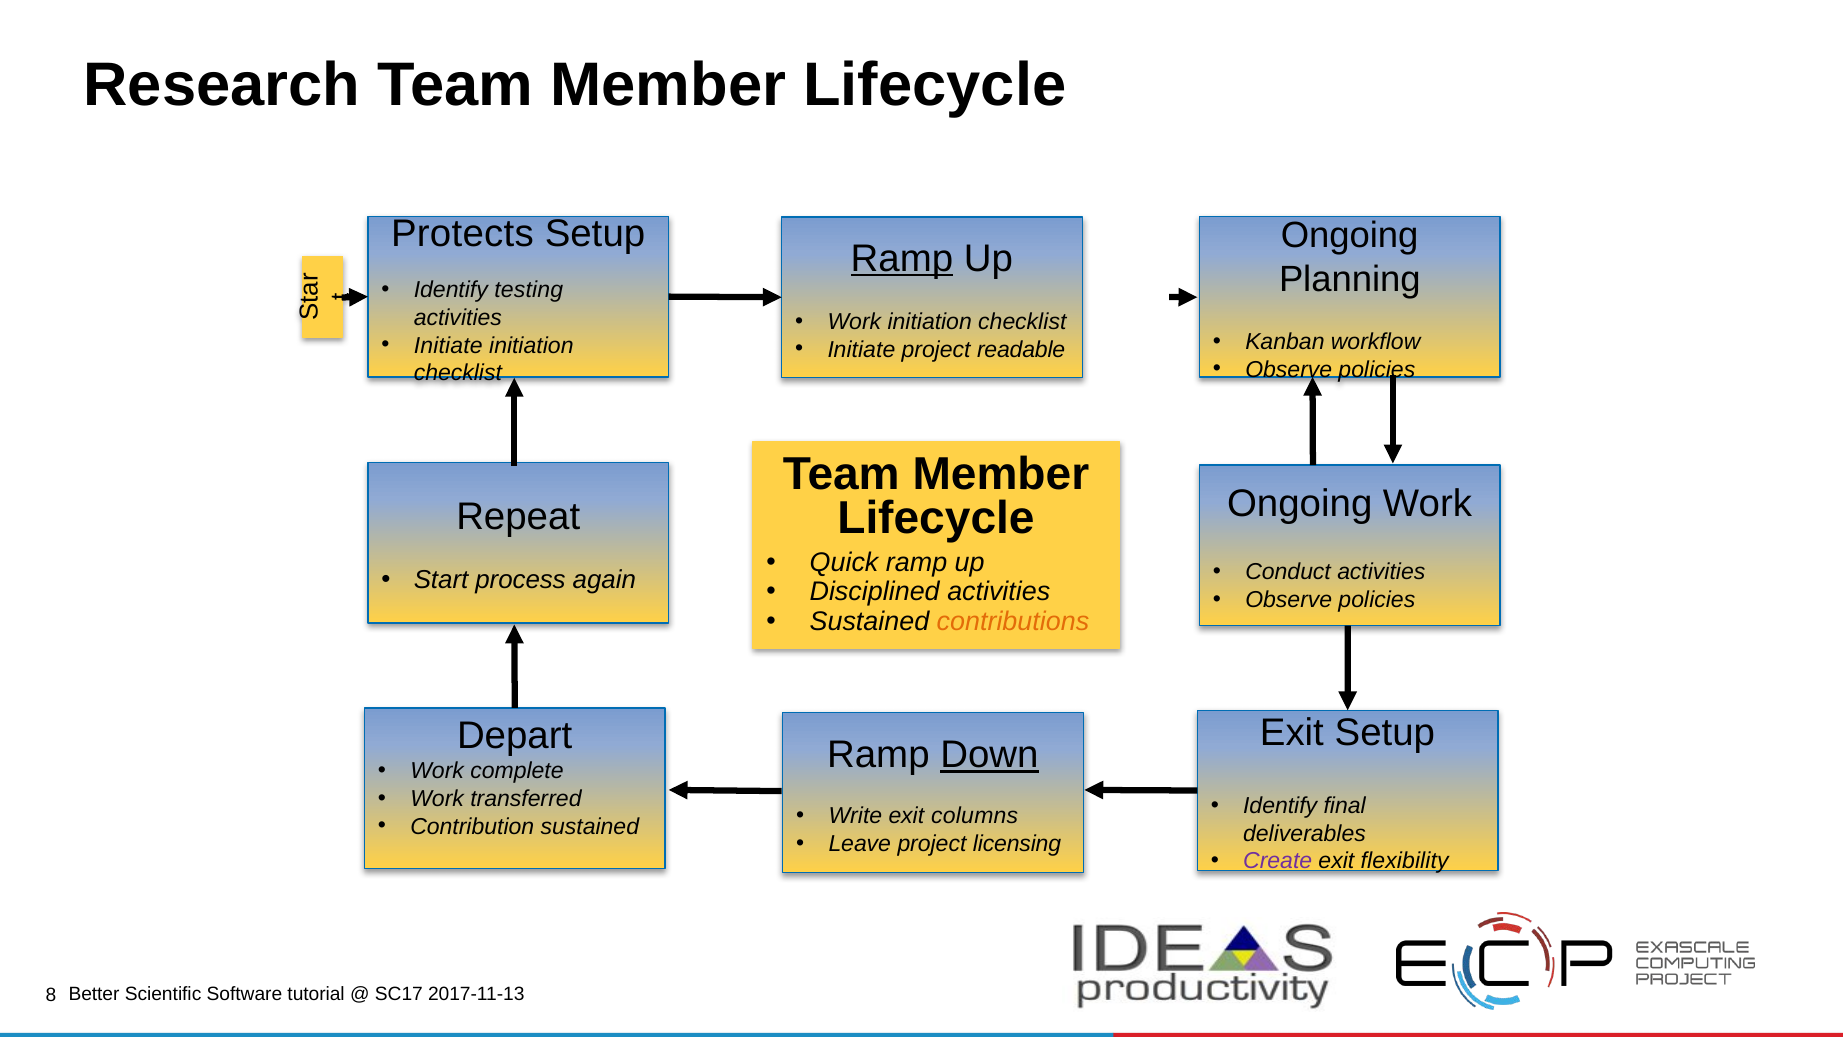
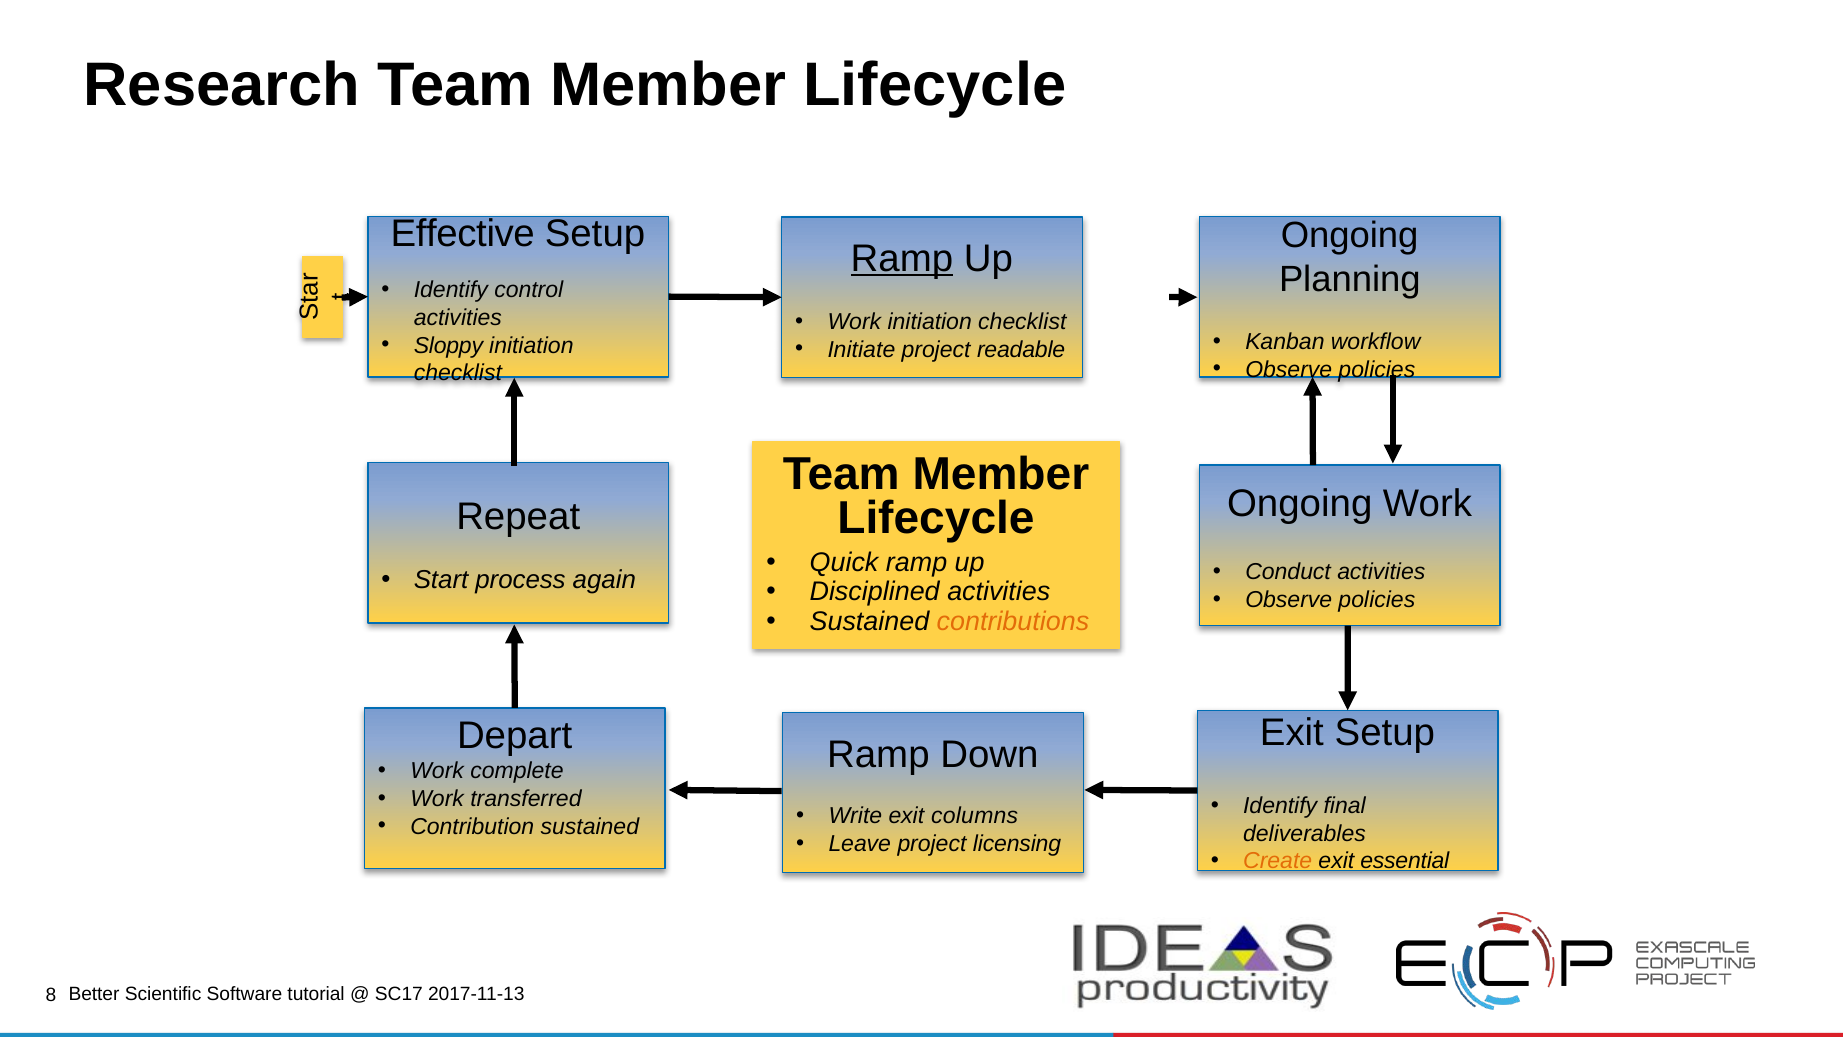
Protects: Protects -> Effective (463, 234)
testing: testing -> control (529, 290)
Initiate: Initiate -> Sloppy (448, 345)
Down underline: present -> none (989, 755)
Create colour: purple -> orange (1278, 861)
flexibility: flexibility -> essential (1405, 861)
